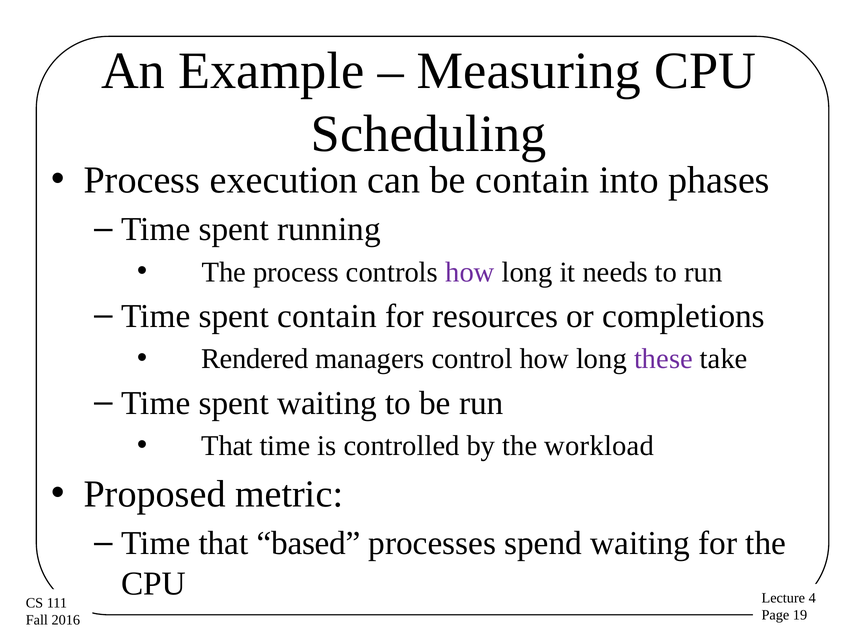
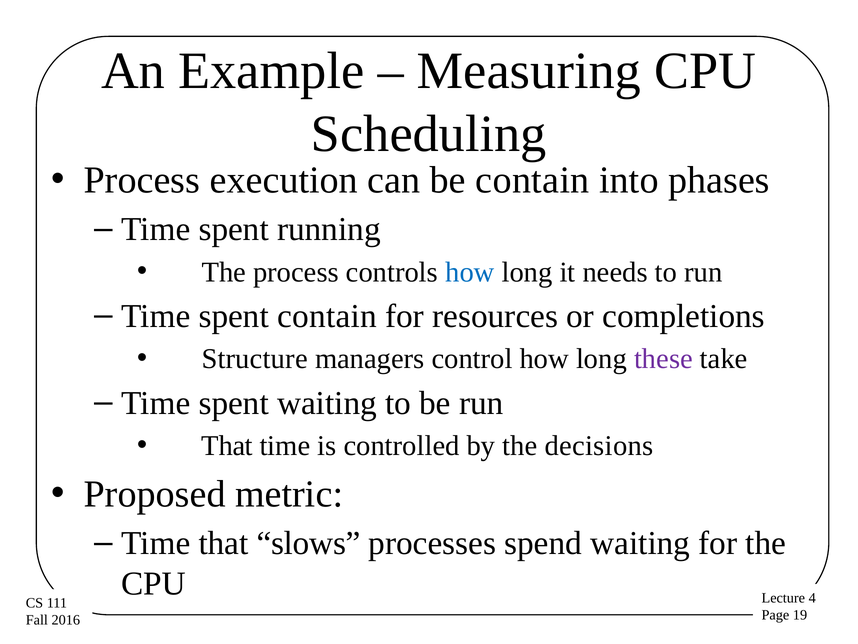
how colour: purple -> blue (470, 272)
Rendered: Rendered -> Structure (255, 359)
workload: workload -> decisions (599, 445)
based: based -> slows (309, 543)
